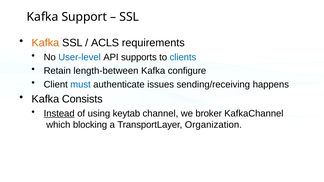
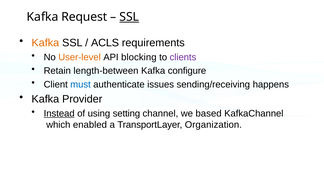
Support: Support -> Request (84, 17)
SSL underline: none -> present (129, 17)
User-level colour: blue -> orange (80, 57)
supports: supports -> blocking (139, 57)
clients colour: blue -> purple (183, 57)
Consists: Consists -> Provider (82, 99)
keytab: keytab -> setting (126, 114)
broker: broker -> based (209, 114)
blocking: blocking -> enabled (90, 125)
